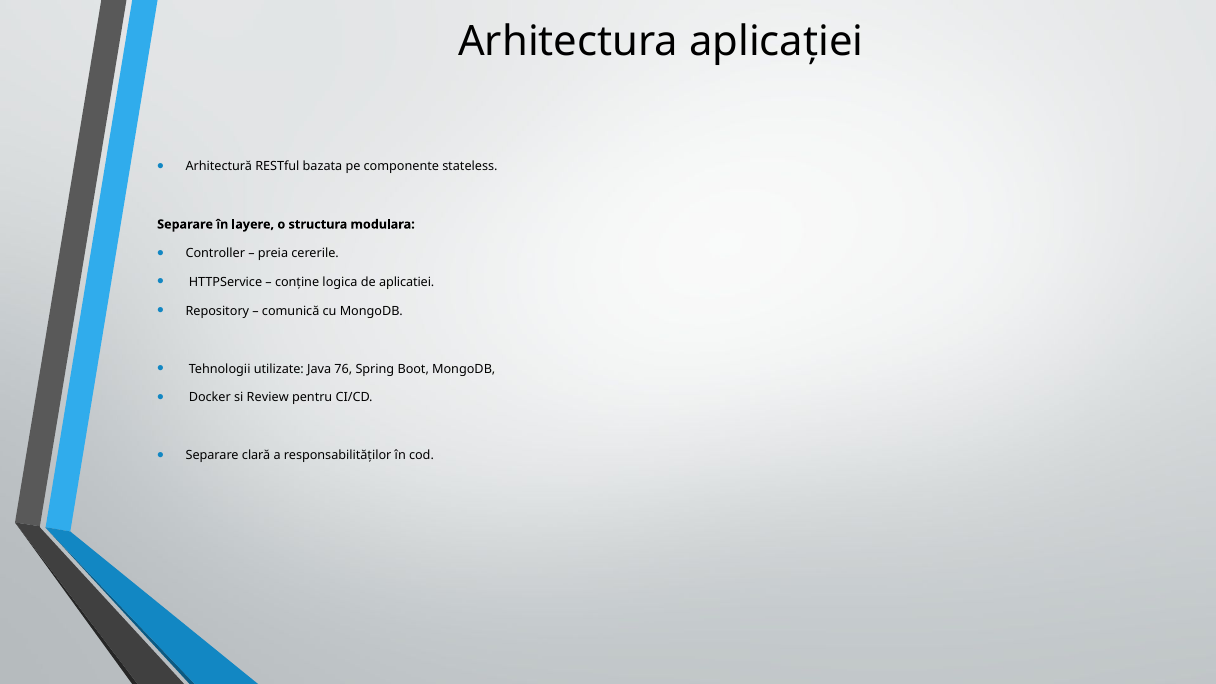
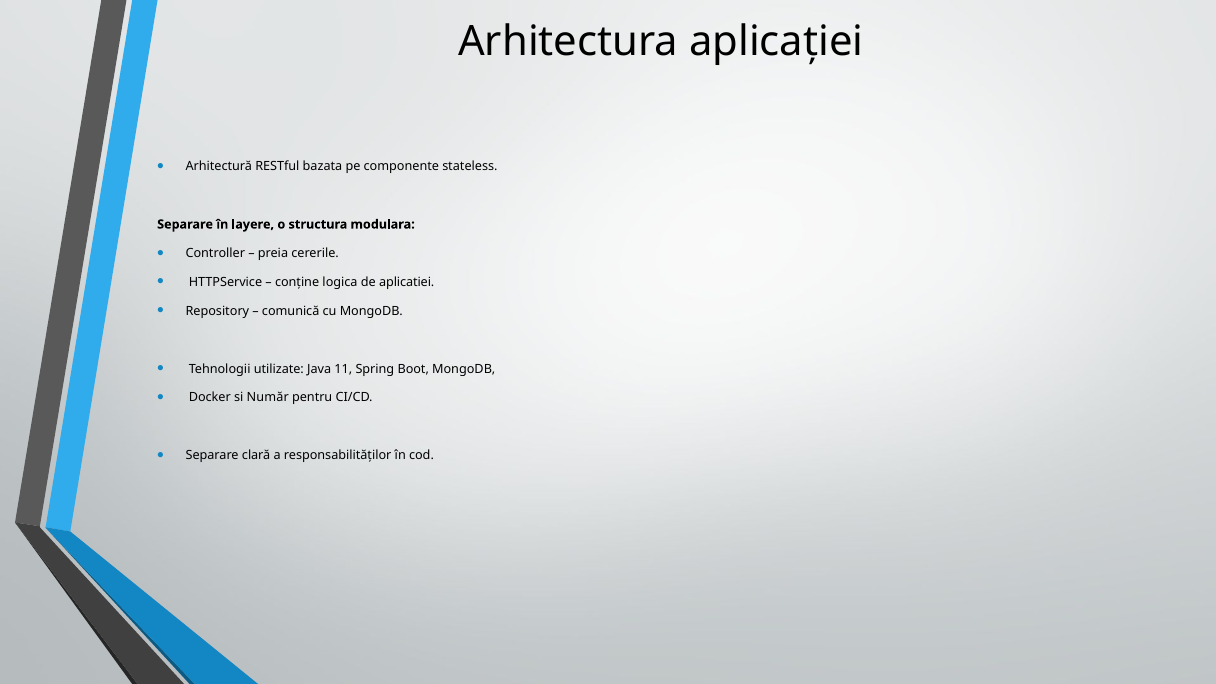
76: 76 -> 11 (343, 369)
Review: Review -> Număr (268, 398)
